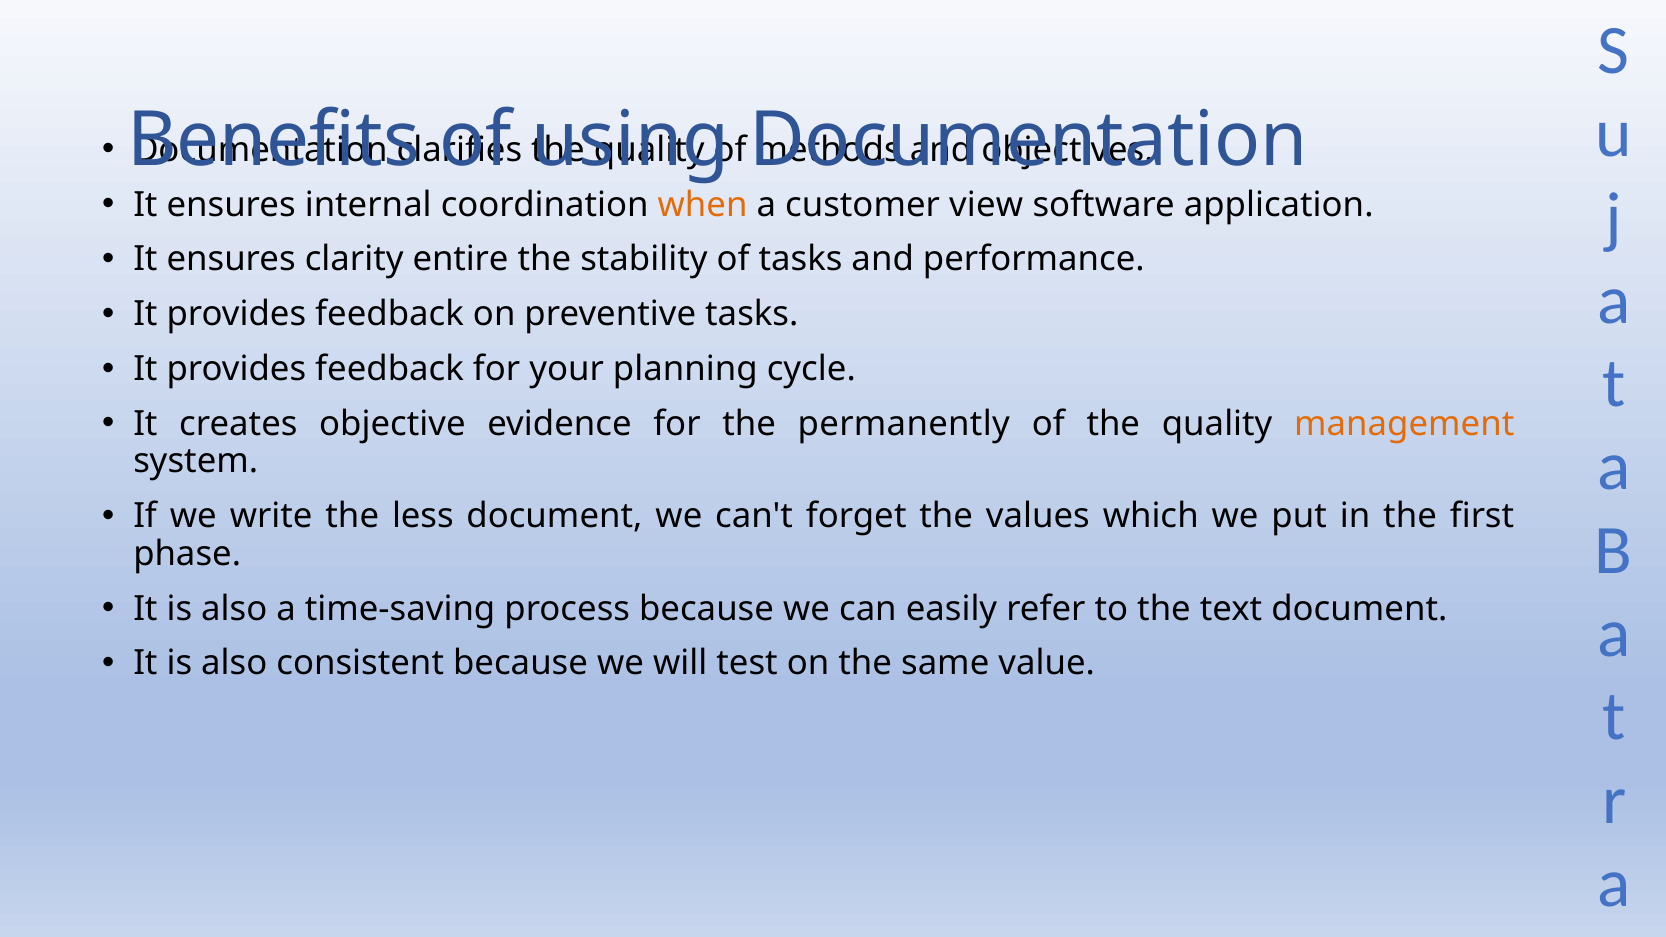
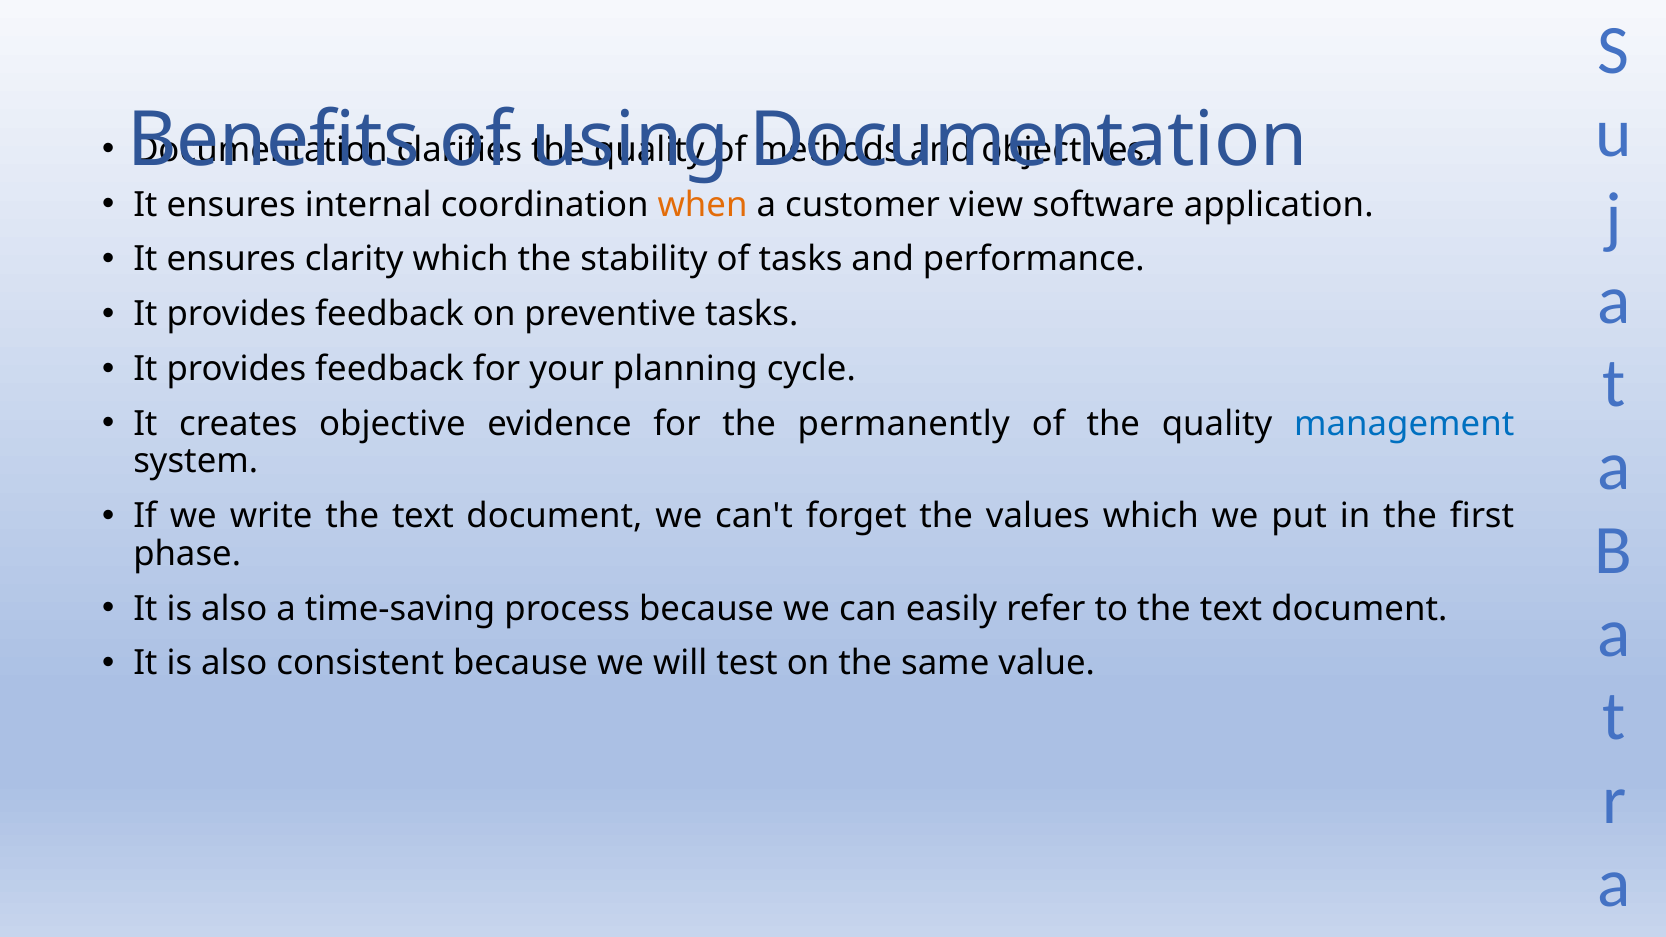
clarity entire: entire -> which (461, 259)
management colour: orange -> blue (1404, 424)
write the less: less -> text (423, 516)
